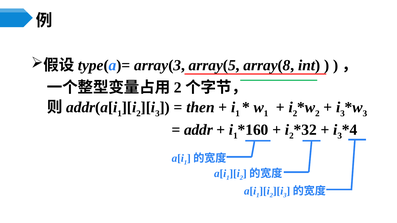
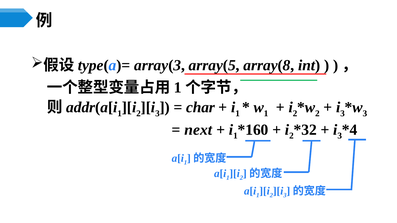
2: 2 -> 1 (178, 88)
then: then -> char (201, 108)
addr: addr -> next (198, 130)
